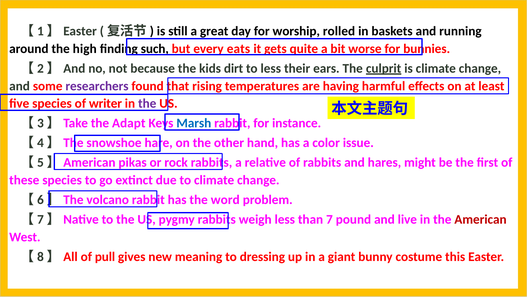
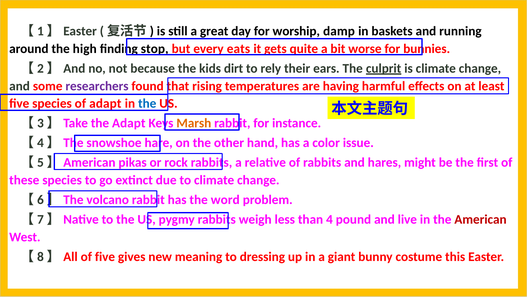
rolled: rolled -> damp (339, 31)
such: such -> stop (155, 49)
to less: less -> rely (271, 68)
of writer: writer -> adapt (105, 103)
the colour: purple -> blue (147, 103)
Marsh colour: blue -> orange (194, 123)
7: 7 -> 4 (329, 219)
of pull: pull -> five (105, 256)
